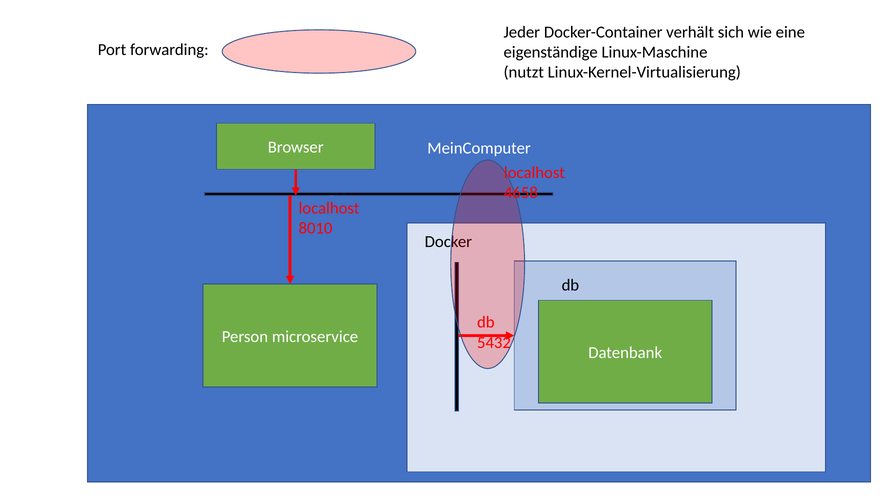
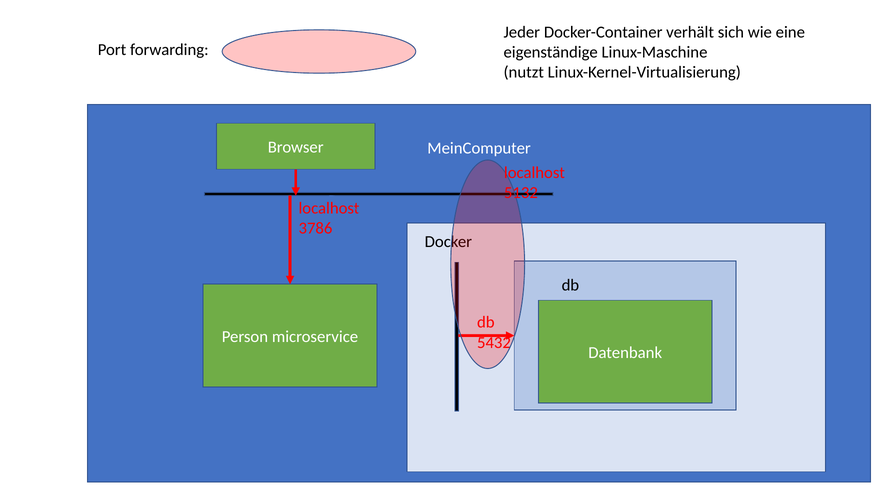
4658: 4658 -> 5132 (521, 193)
8010: 8010 -> 3786 (315, 228)
